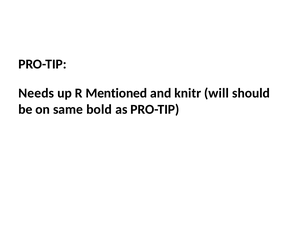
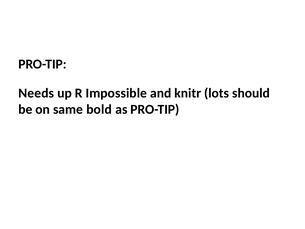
Mentioned: Mentioned -> Impossible (116, 93)
will: will -> lots (217, 93)
